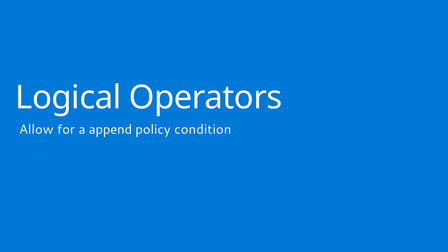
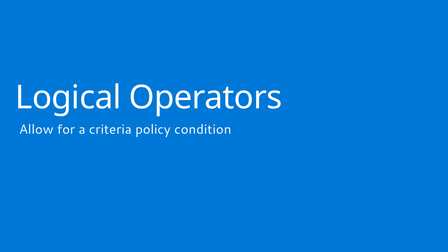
append: append -> criteria (110, 130)
